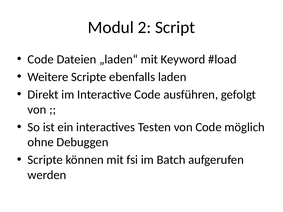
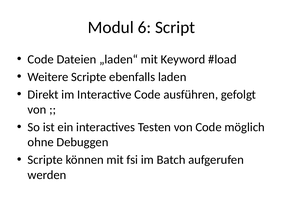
2: 2 -> 6 (144, 27)
